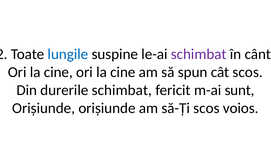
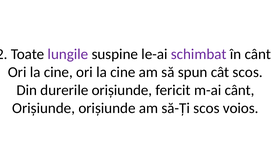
lungile colour: blue -> purple (68, 54)
durerile schimbat: schimbat -> orișiunde (122, 90)
m-ai sunt: sunt -> cânt (240, 90)
